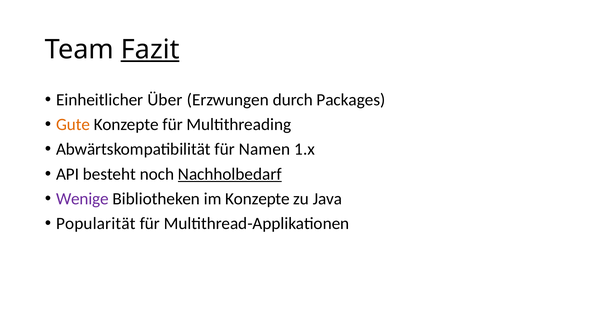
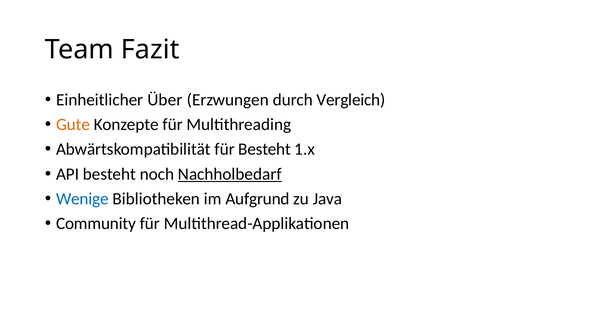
Fazit underline: present -> none (150, 50)
Packages: Packages -> Vergleich (351, 100)
für Namen: Namen -> Besteht (265, 149)
Wenige colour: purple -> blue (82, 199)
im Konzepte: Konzepte -> Aufgrund (257, 199)
Popularität: Popularität -> Community (96, 223)
